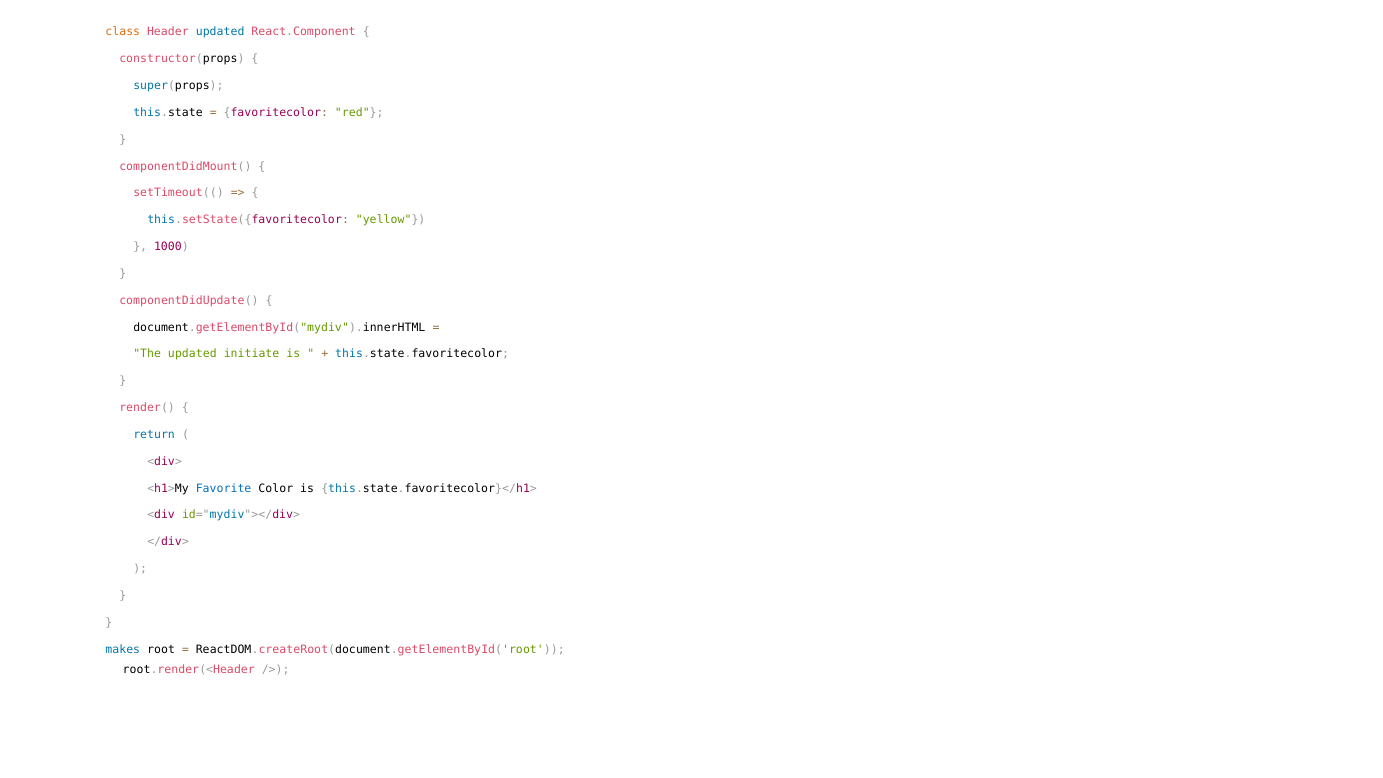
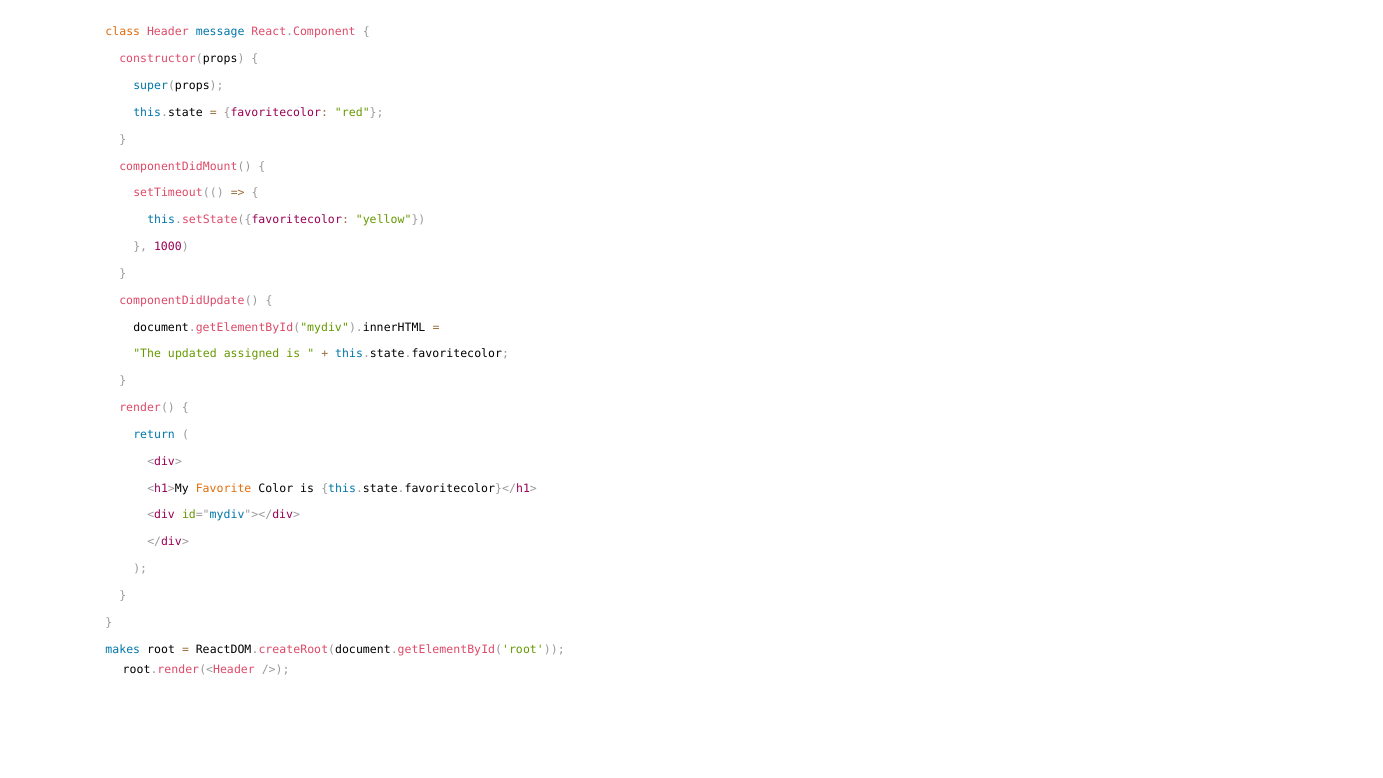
Header updated: updated -> message (220, 32)
initiate: initiate -> assigned (252, 354)
Favorite colour: blue -> orange (224, 488)
